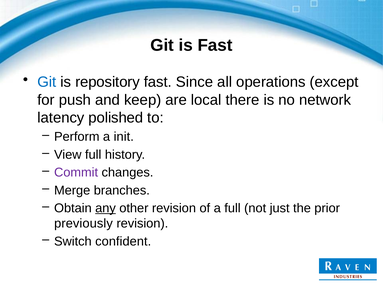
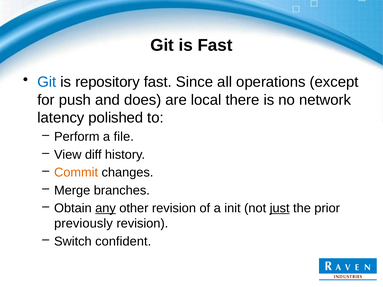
keep: keep -> does (143, 100)
init: init -> file (124, 137)
View full: full -> diff (93, 155)
Commit colour: purple -> orange (76, 173)
a full: full -> init (232, 208)
just underline: none -> present (280, 208)
